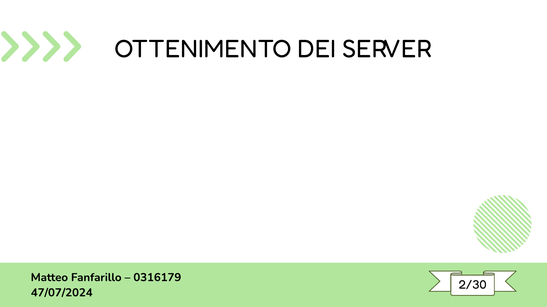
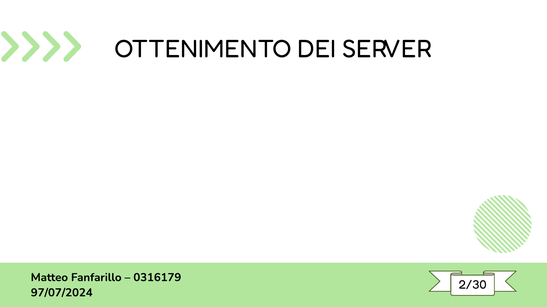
47/07/2024: 47/07/2024 -> 97/07/2024 (62, 293)
